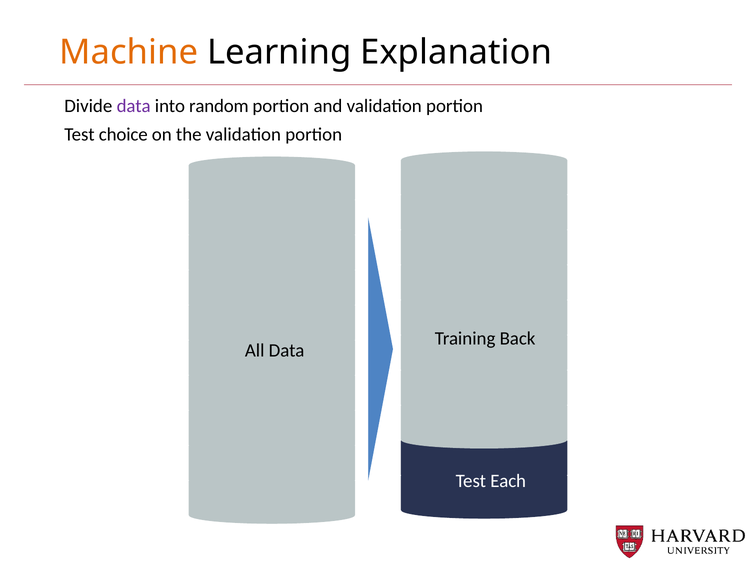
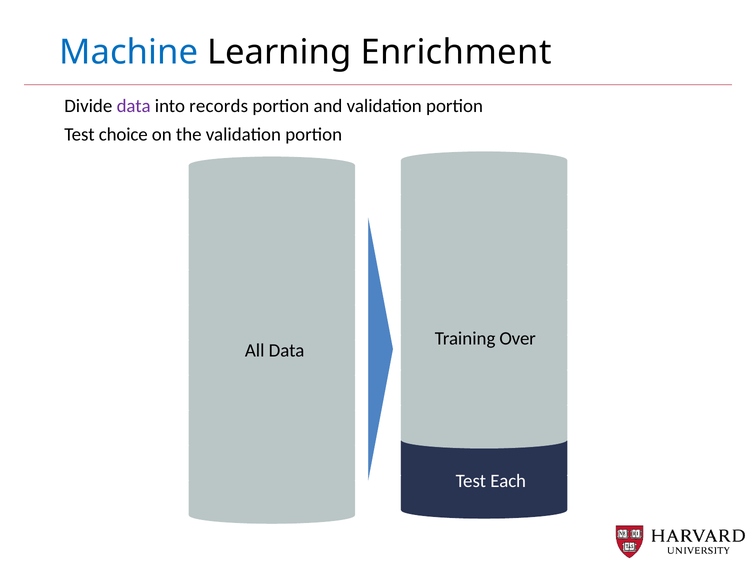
Machine colour: orange -> blue (129, 52)
Explanation: Explanation -> Enrichment (456, 52)
random: random -> records (219, 106)
Back: Back -> Over (518, 338)
